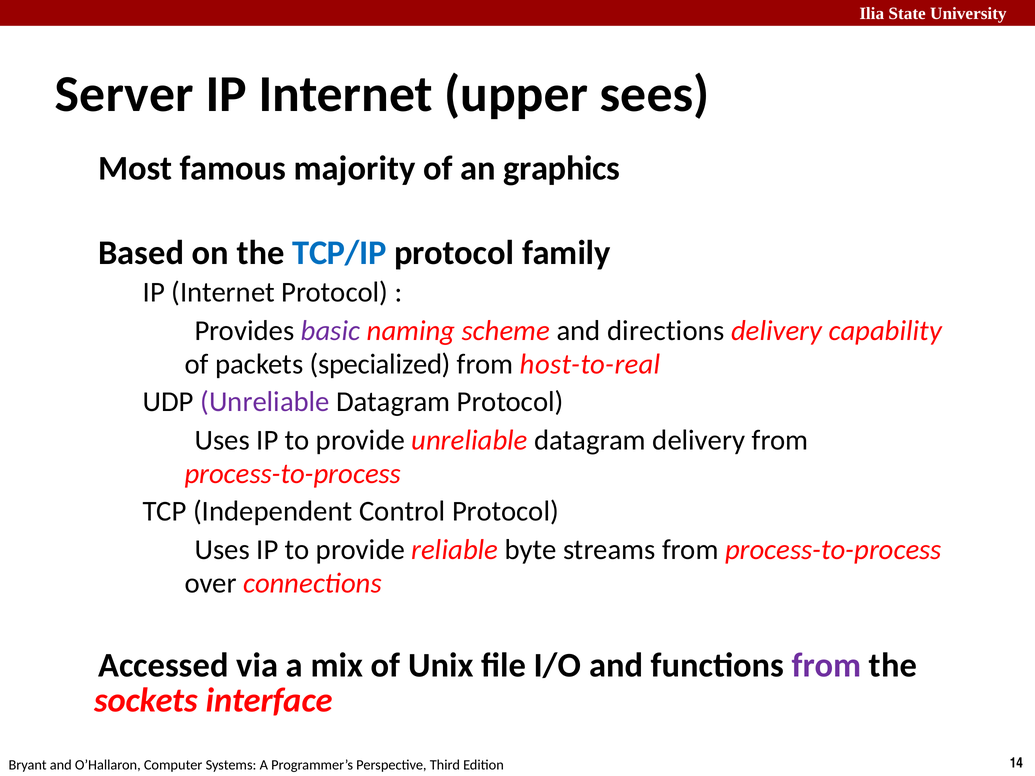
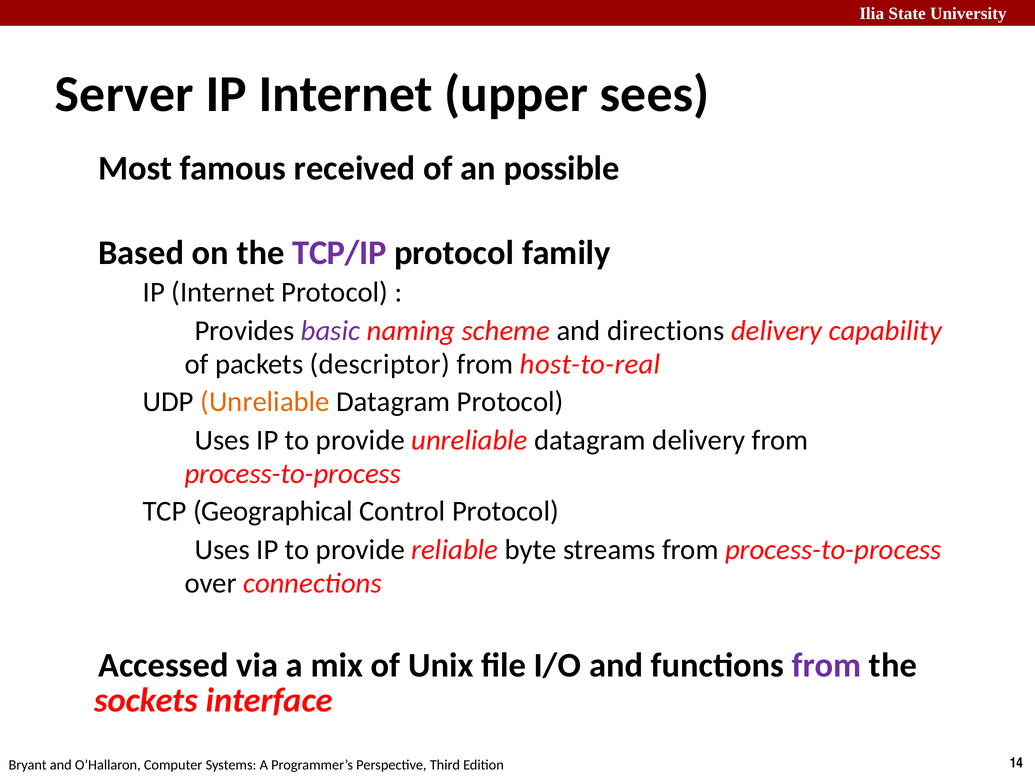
majority: majority -> received (355, 169)
graphics: graphics -> possible (562, 169)
TCP/IP colour: blue -> purple (339, 253)
specialized: specialized -> descriptor (380, 364)
Unreliable colour: purple -> orange (265, 402)
Independent: Independent -> Geographical (273, 511)
